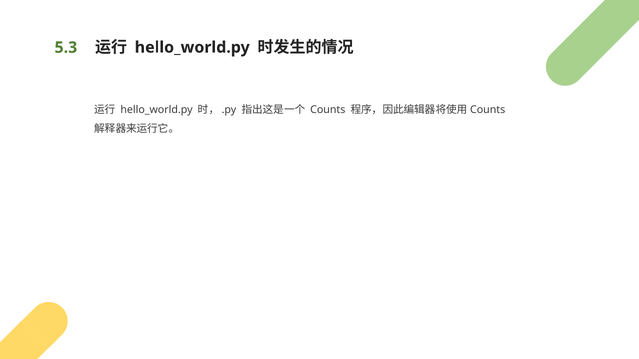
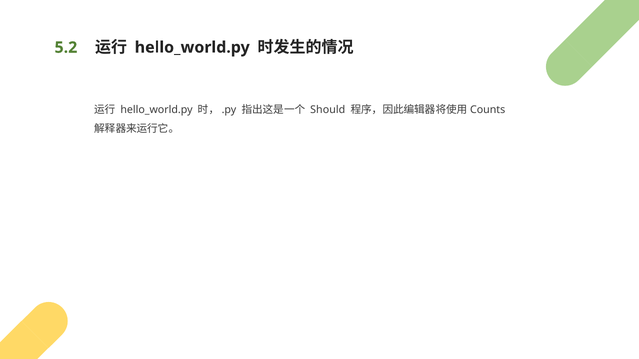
5.3: 5.3 -> 5.2 (66, 48)
Counts: Counts -> Should (328, 110)
